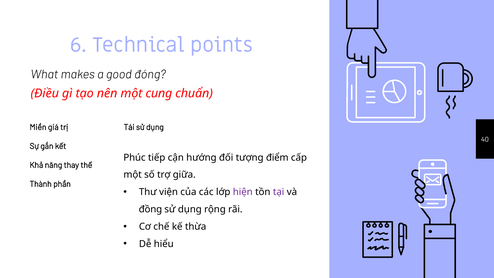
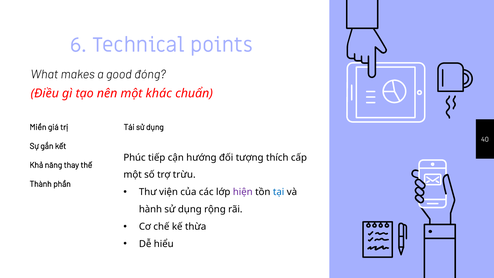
cung: cung -> khác (159, 93)
điểm: điểm -> thích (277, 157)
giữa: giữa -> trừu (184, 175)
tại colour: purple -> blue (279, 192)
đồng: đồng -> hành (150, 209)
